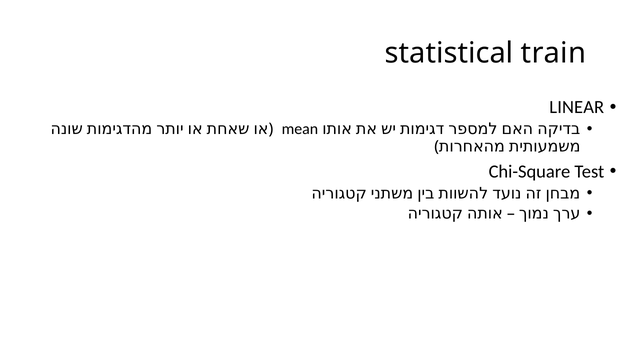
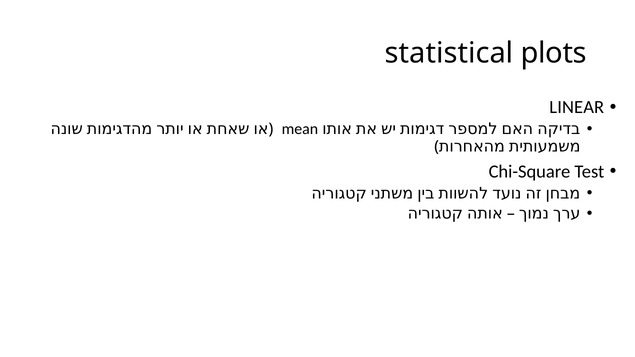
train: train -> plots (554, 53)
